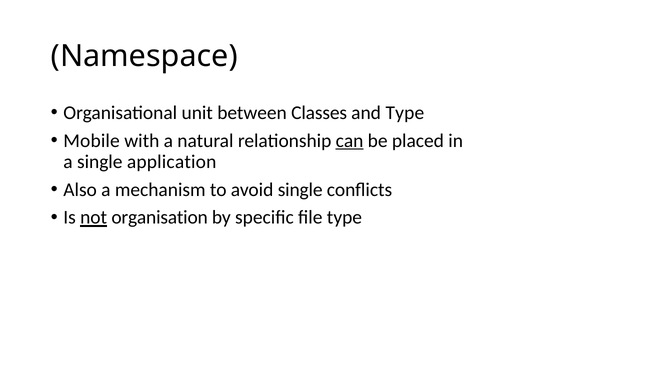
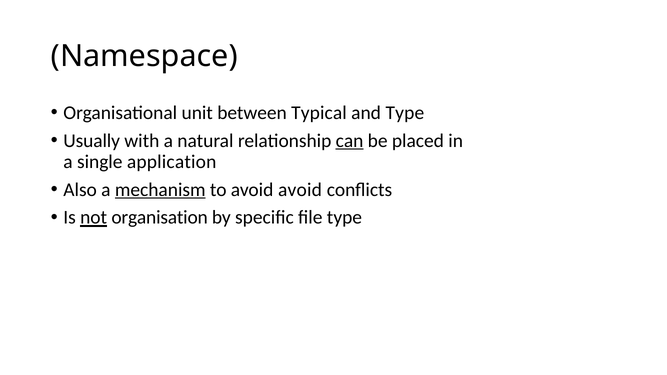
Classes: Classes -> Typical (319, 113)
Mobile: Mobile -> Usually (92, 141)
mechanism underline: none -> present (160, 190)
avoid single: single -> avoid (300, 190)
